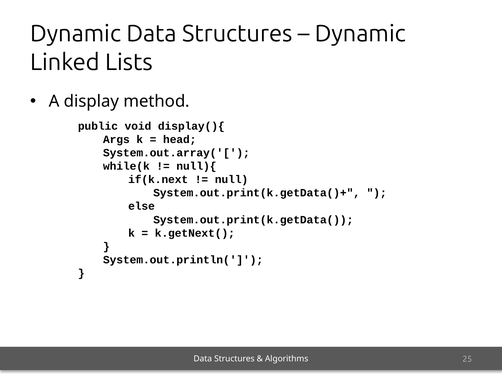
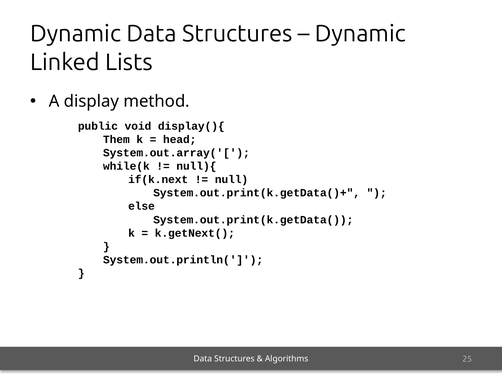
Args: Args -> Them (116, 140)
